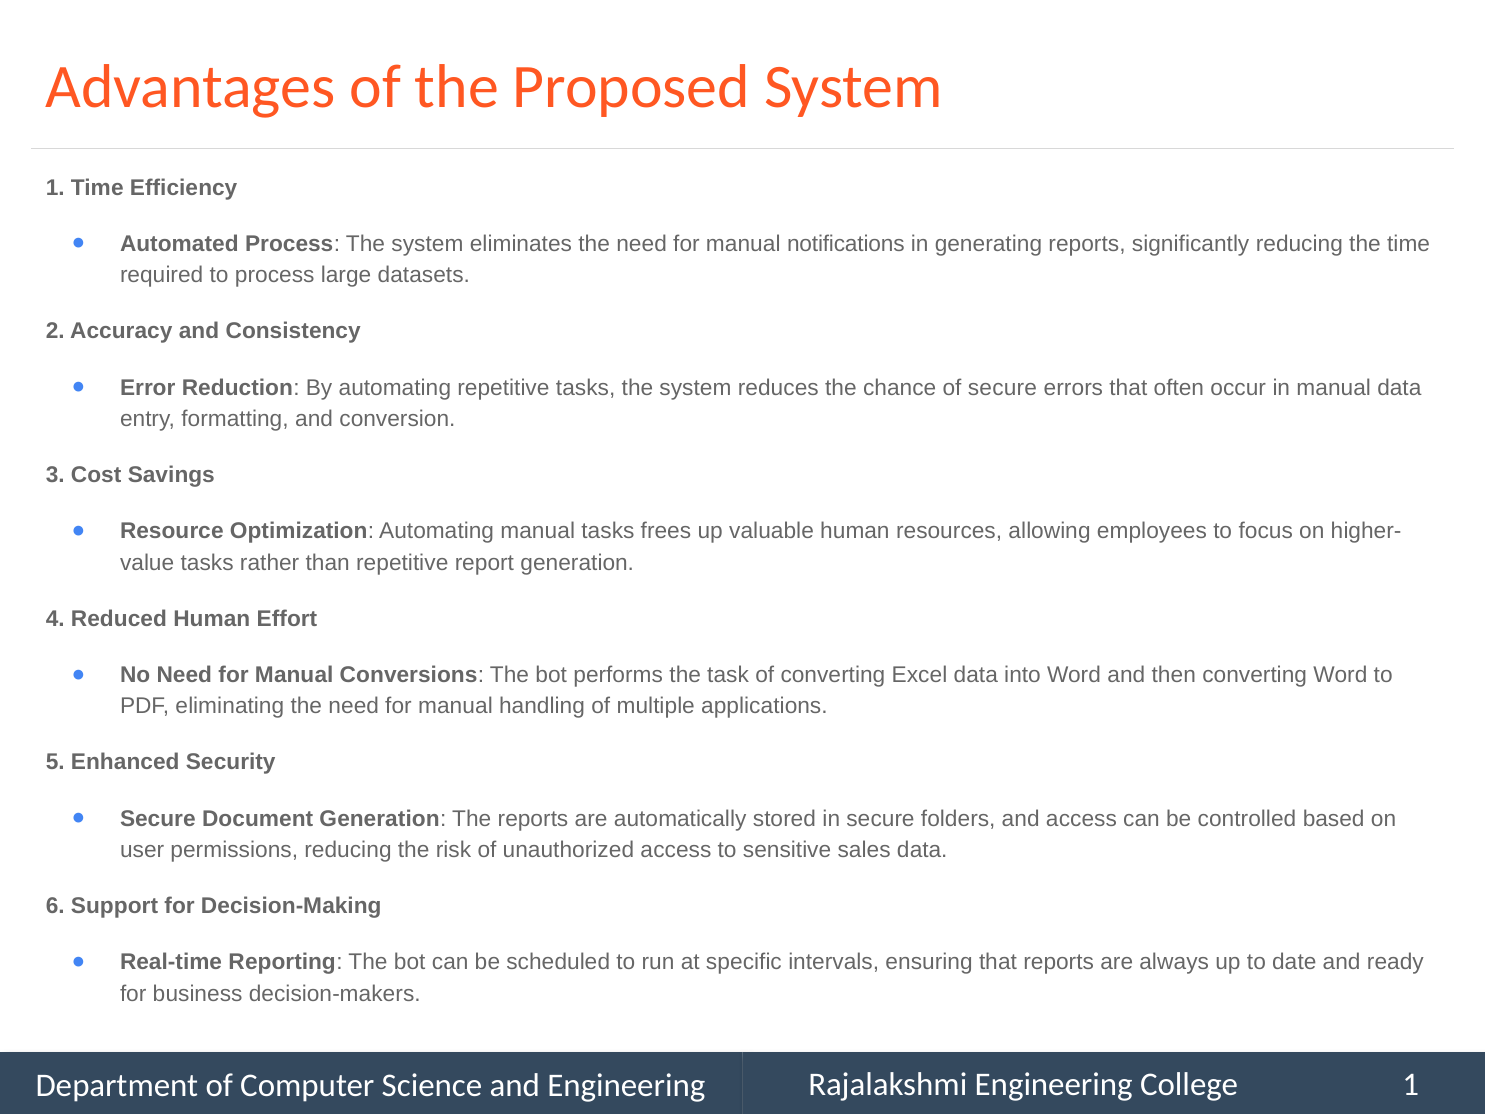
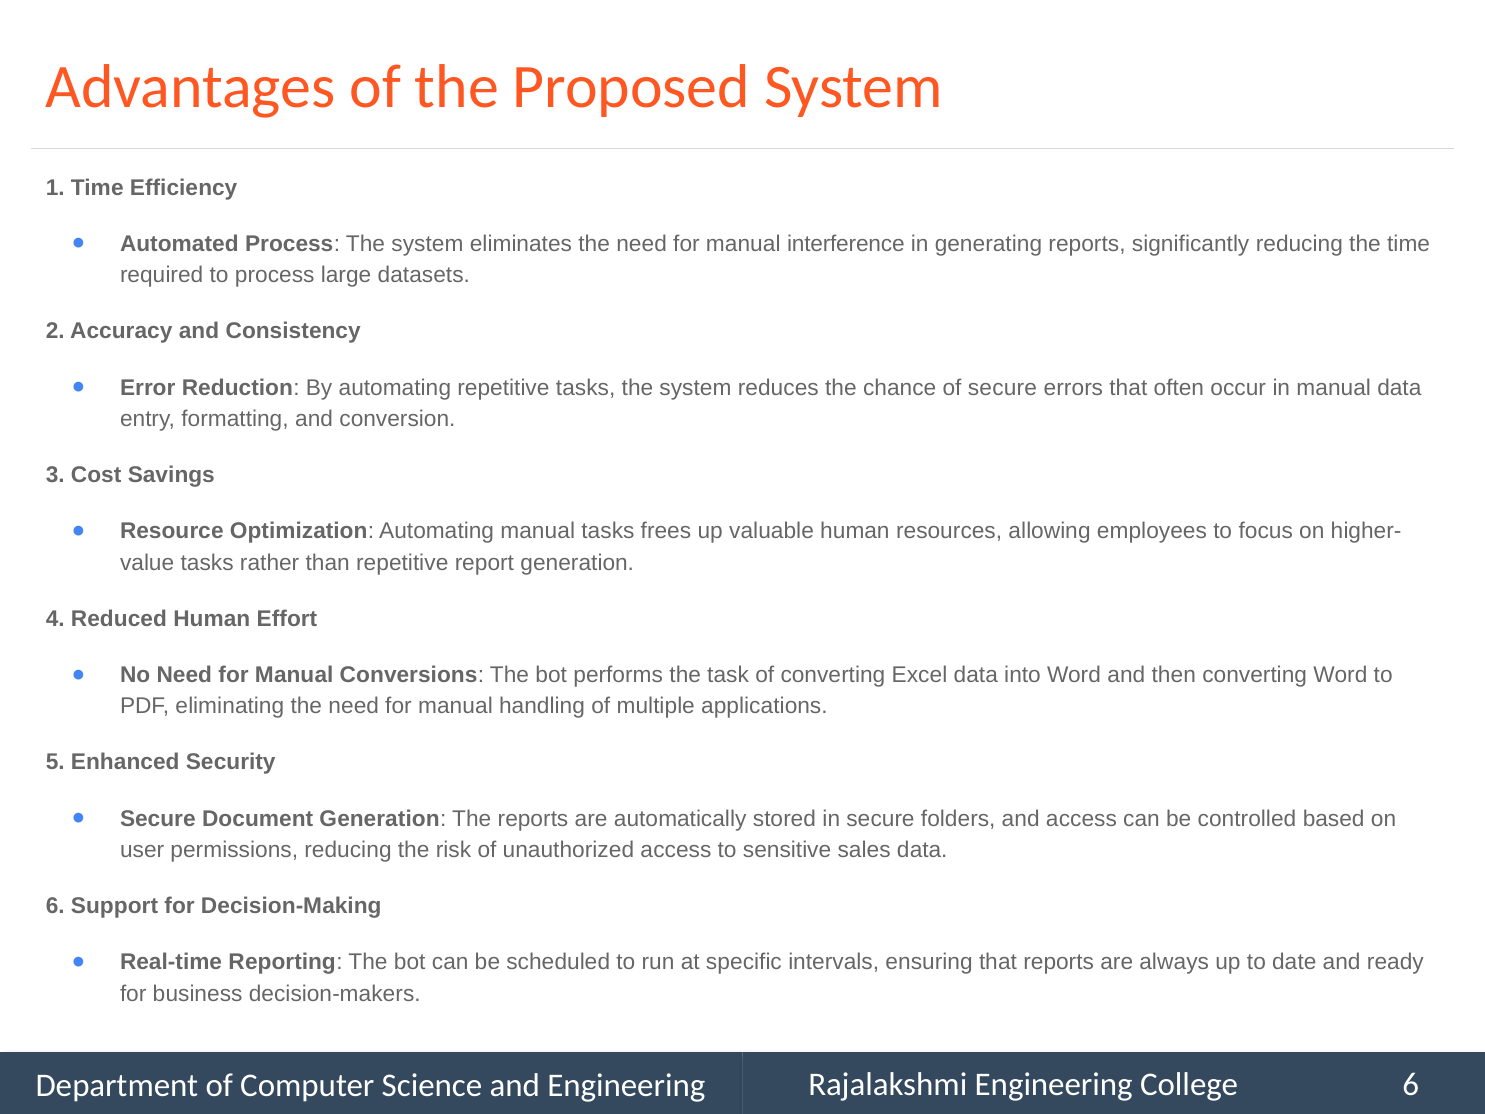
notifications: notifications -> interference (846, 244)
1: 1 -> 6 (1411, 1085)
